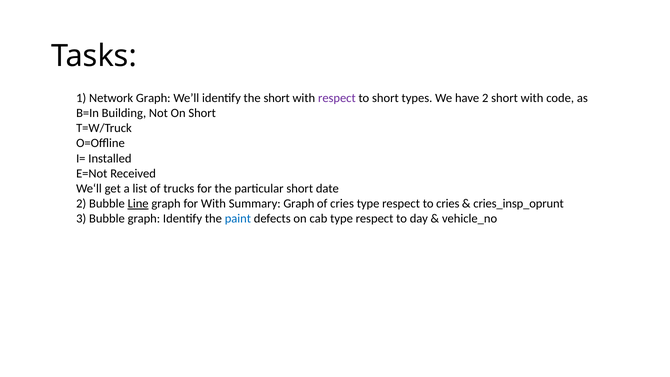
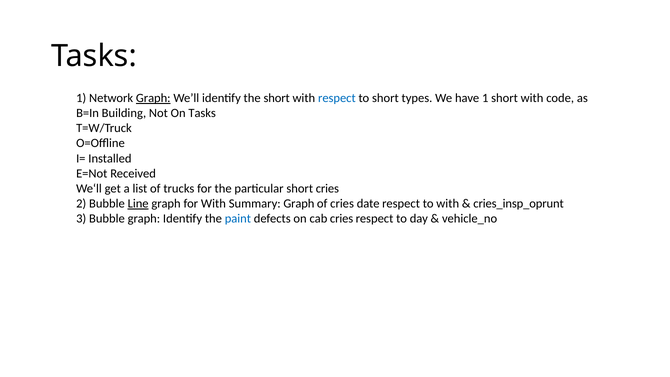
Graph underline: none -> present (153, 98)
respect colour: purple -> blue (337, 98)
have 2: 2 -> 1 (485, 98)
On Short: Short -> Tasks (202, 113)
short date: date -> cries (327, 188)
cries type: type -> date (368, 204)
to cries: cries -> with (448, 204)
cab type: type -> cries (342, 219)
